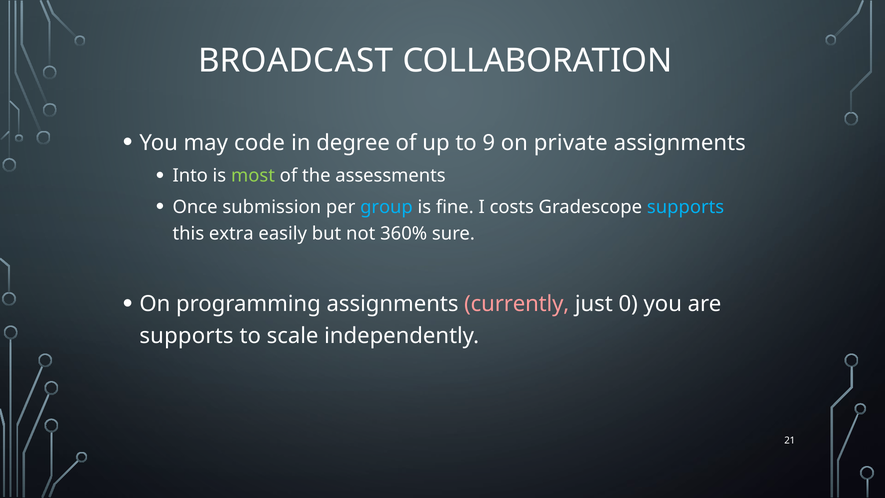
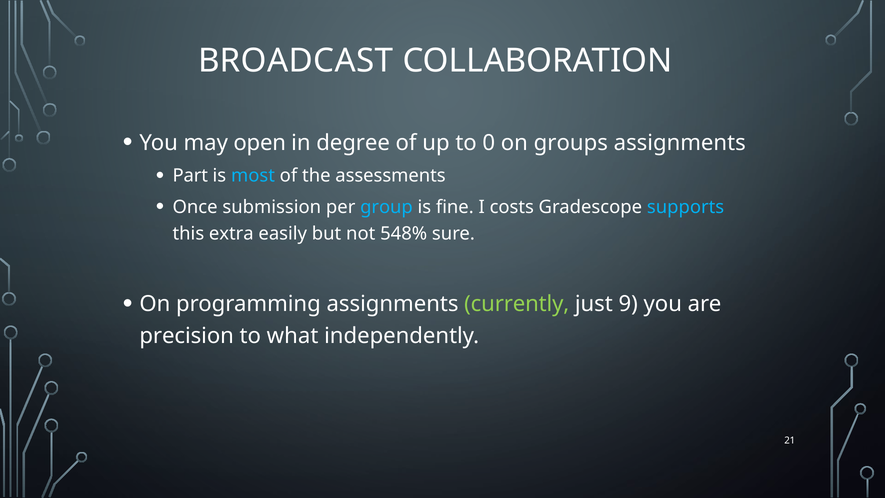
code: code -> open (260, 143)
9: 9 -> 0 (489, 143)
private: private -> groups (571, 143)
Into: Into -> Part (190, 176)
most colour: light green -> light blue (253, 176)
360%: 360% -> 548% (404, 234)
currently colour: pink -> light green (517, 304)
0: 0 -> 9 (628, 304)
supports: supports -> precision (187, 336)
scale: scale -> what (293, 336)
